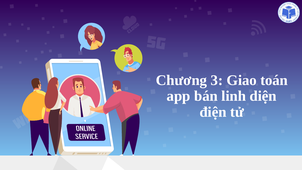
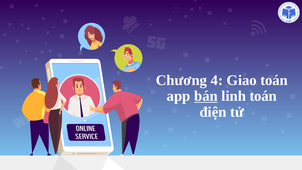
3: 3 -> 4 (217, 80)
bán underline: none -> present (206, 96)
linh diện: diện -> toán (263, 96)
